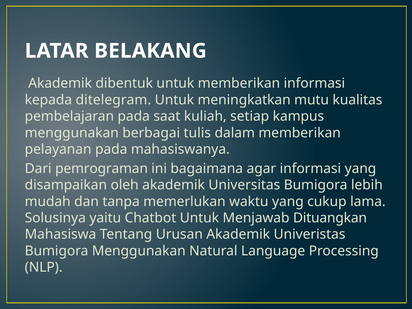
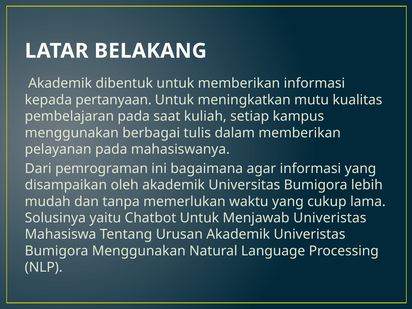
ditelegram: ditelegram -> pertanyaan (114, 100)
Menjawab Dituangkan: Dituangkan -> Univeristas (330, 218)
